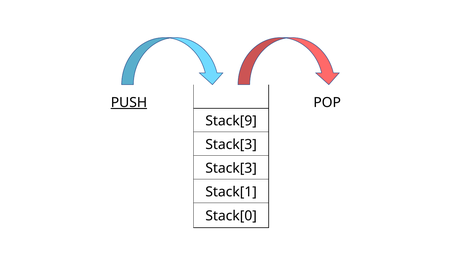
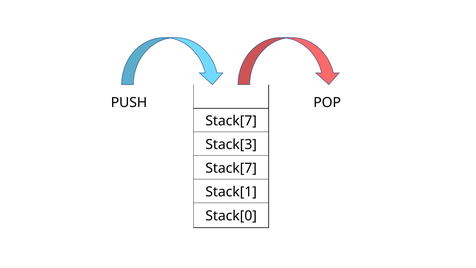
PUSH underline: present -> none (129, 102)
Stack[9: Stack[9 -> Stack[7 (231, 121)
Stack[3: Stack[3 -> Stack[7 (231, 168)
